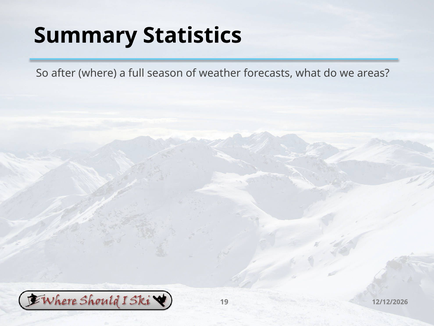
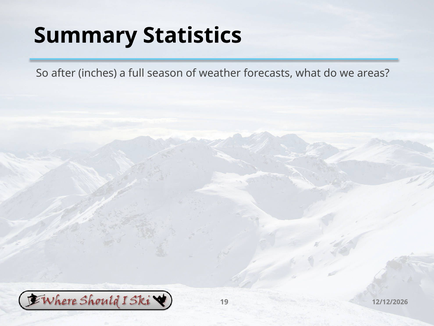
where: where -> inches (98, 73)
